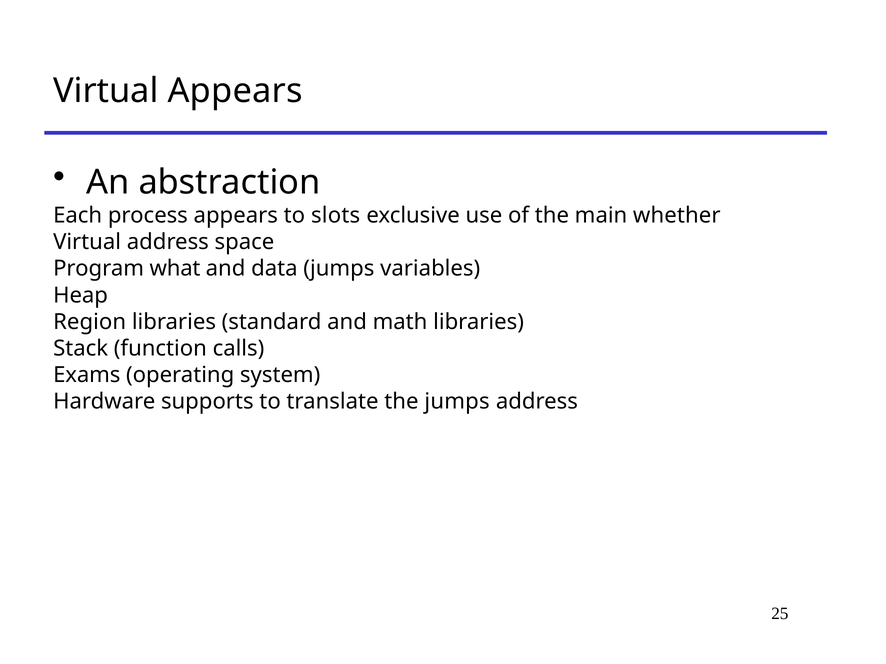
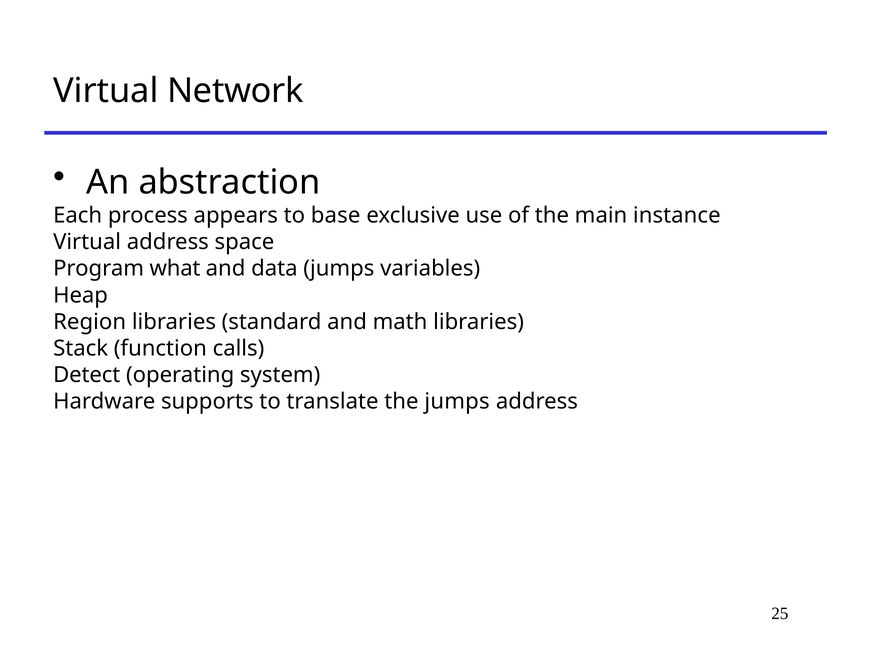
Virtual Appears: Appears -> Network (235, 91)
slots: slots -> base (336, 216)
whether: whether -> instance (677, 216)
Exams: Exams -> Detect (87, 375)
